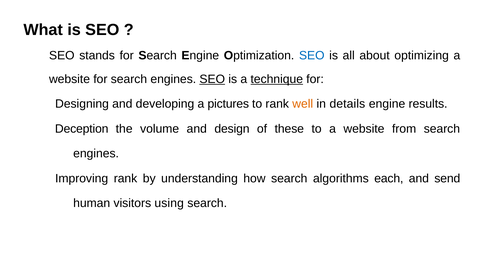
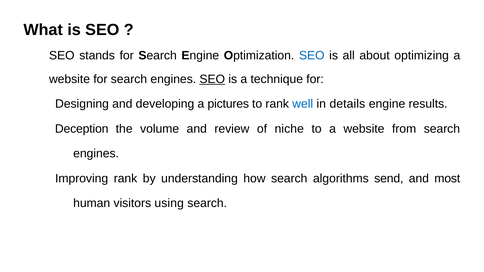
technique underline: present -> none (277, 79)
well colour: orange -> blue (303, 104)
design: design -> review (232, 129)
these: these -> niche (289, 129)
each: each -> send (389, 179)
send: send -> most (447, 179)
